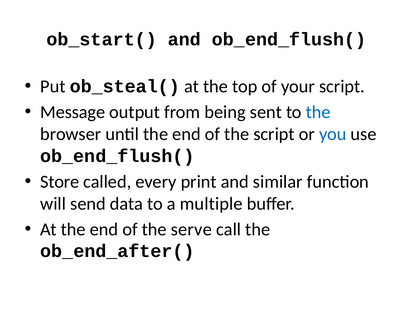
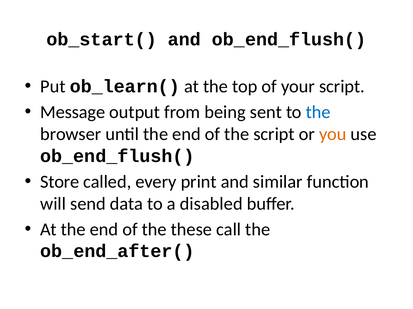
ob_steal(: ob_steal( -> ob_learn( (125, 87)
you colour: blue -> orange (333, 134)
multiple: multiple -> disabled (211, 204)
serve: serve -> these (191, 230)
